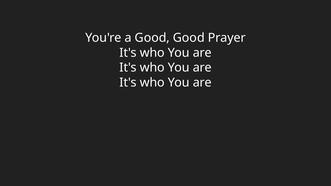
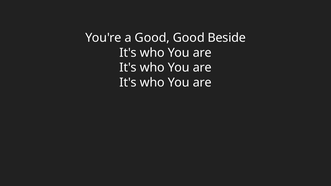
Prayer: Prayer -> Beside (227, 38)
